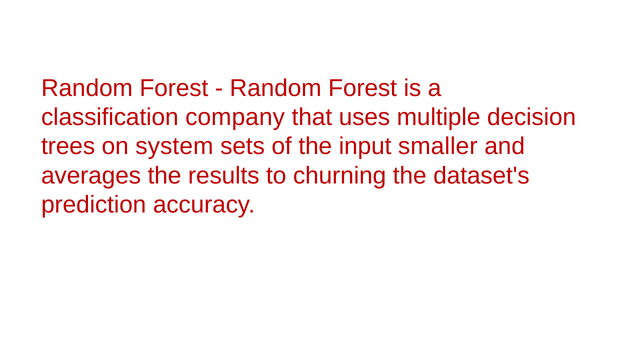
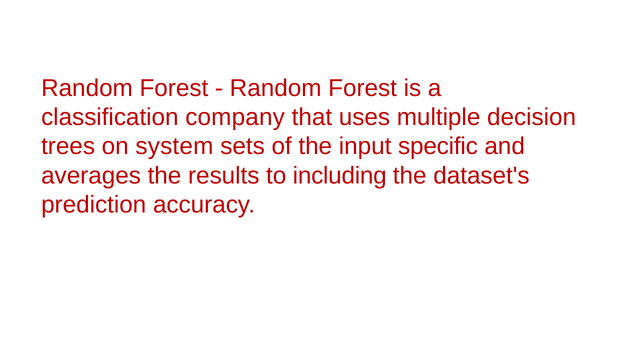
smaller: smaller -> specific (438, 146)
churning: churning -> including (340, 175)
